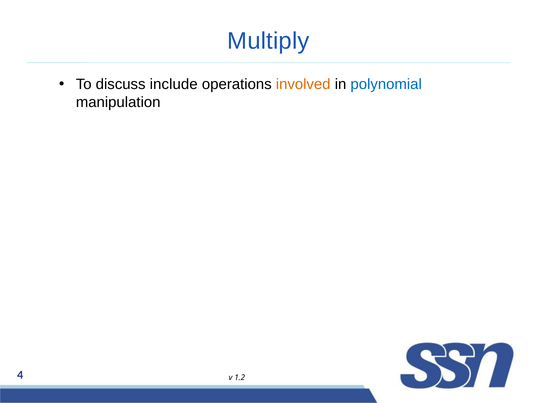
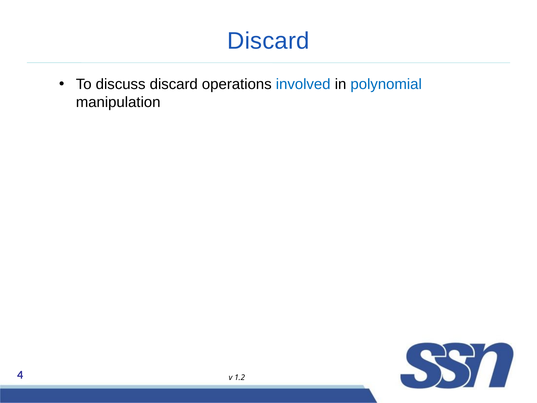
Multiply: Multiply -> Discard (268, 41)
discuss include: include -> discard (174, 84)
involved colour: orange -> blue (303, 84)
